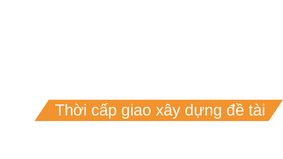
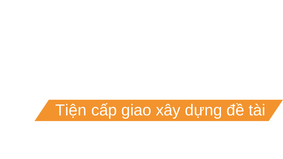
Thời: Thời -> Tiện (71, 110)
